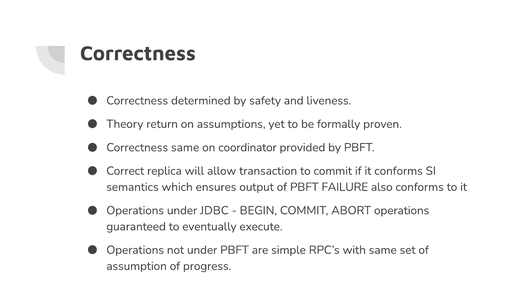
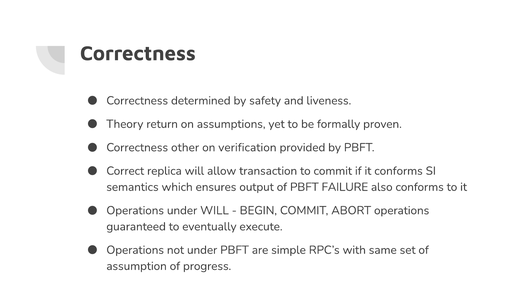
Correctness same: same -> other (185, 147)
coordinator: coordinator -> verification (247, 147)
under JDBC: JDBC -> WILL (215, 210)
